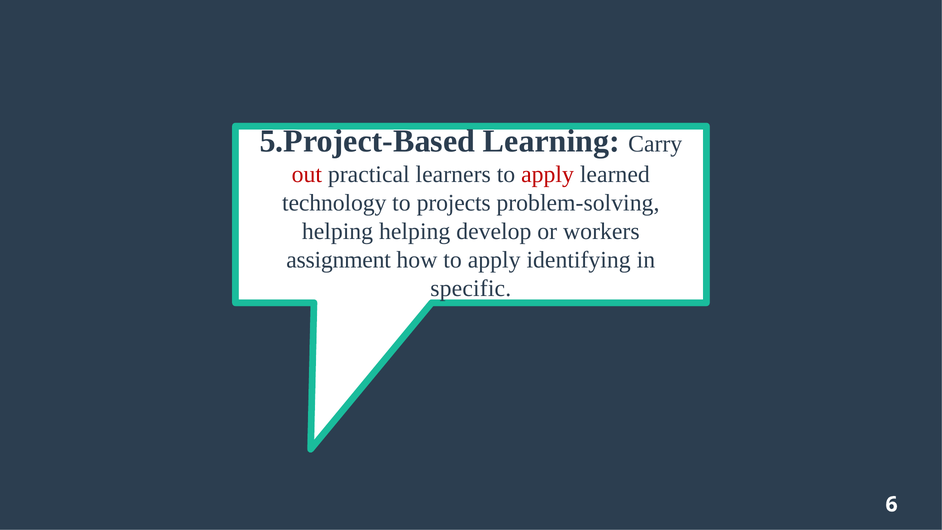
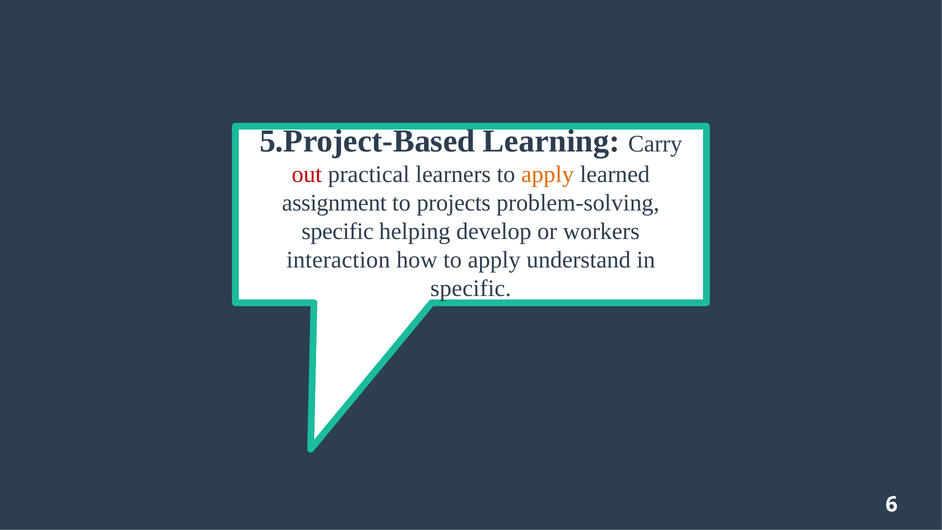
apply colour: red -> orange (548, 174)
technology: technology -> assignment (334, 203)
helping: helping -> specific (338, 231)
assignment: assignment -> interaction (338, 260)
identifying: identifying -> understand (579, 260)
